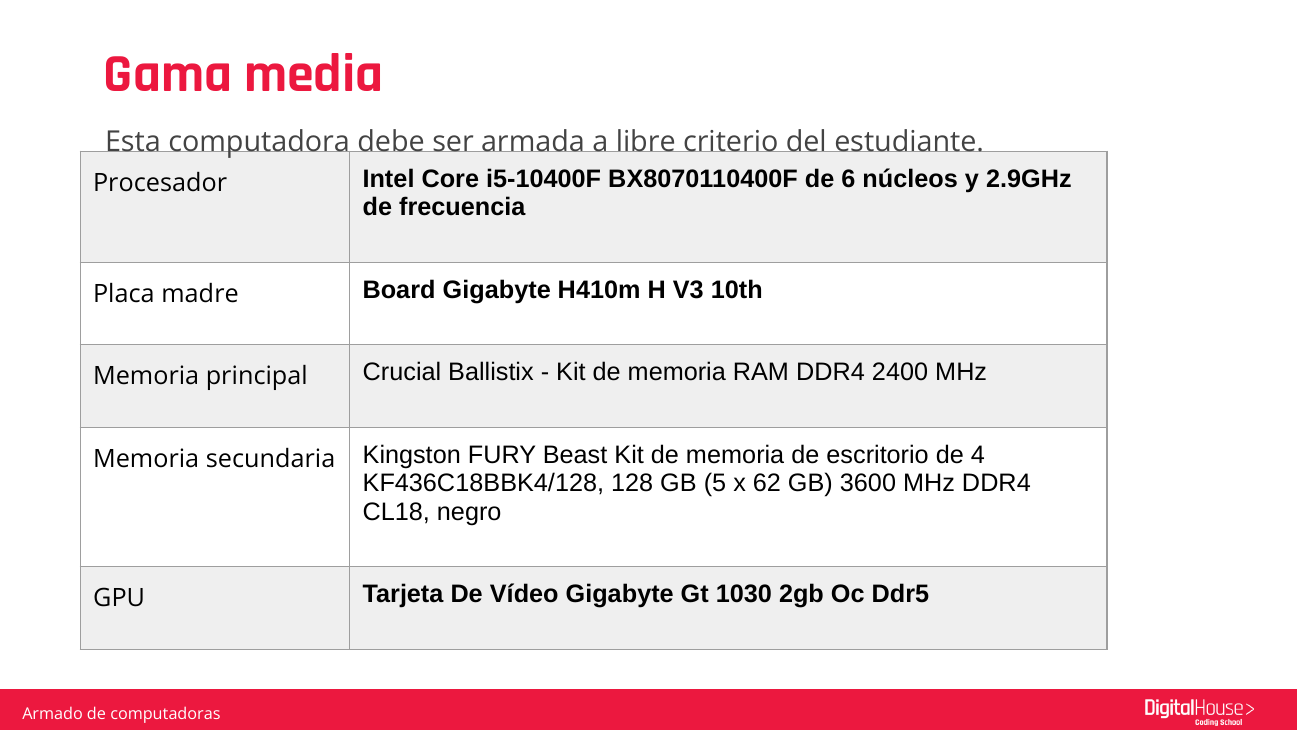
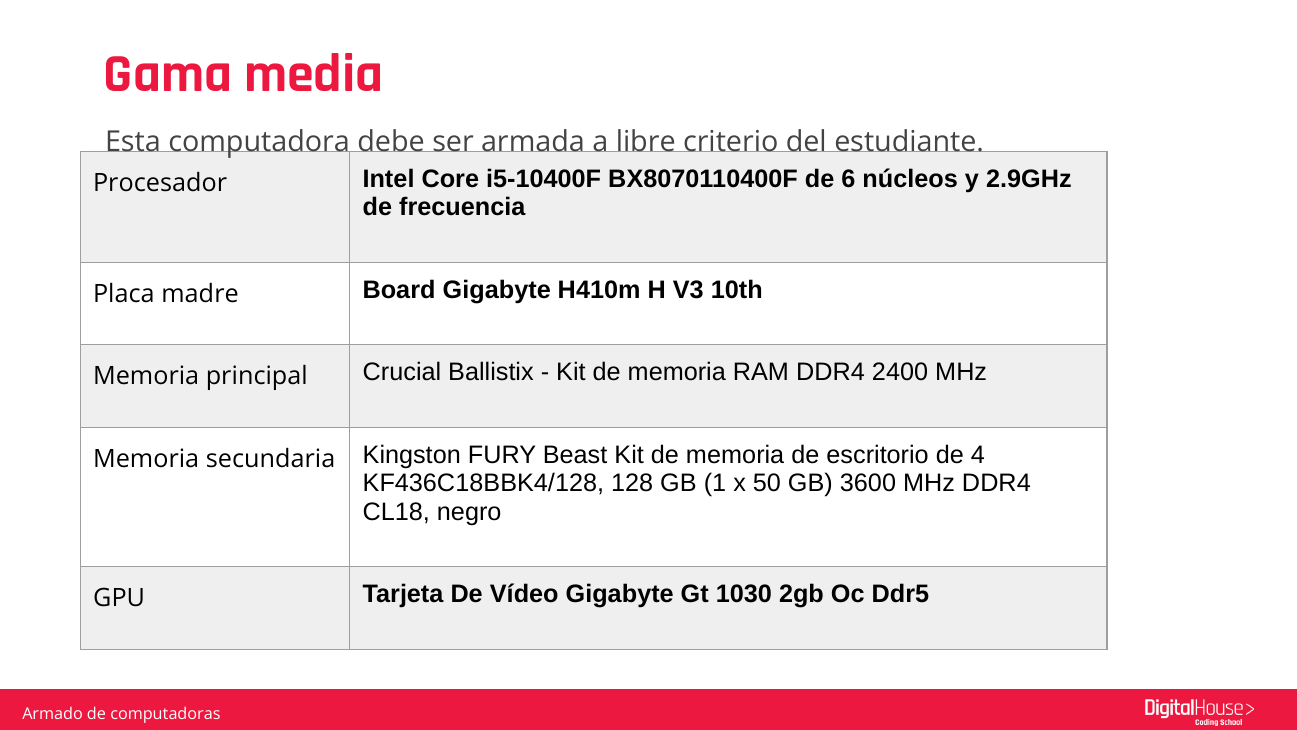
5: 5 -> 1 (715, 483)
62: 62 -> 50 (767, 483)
